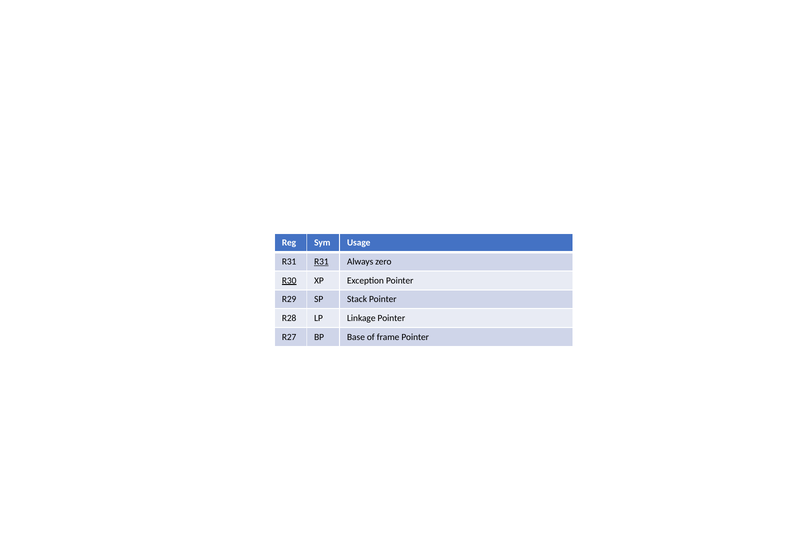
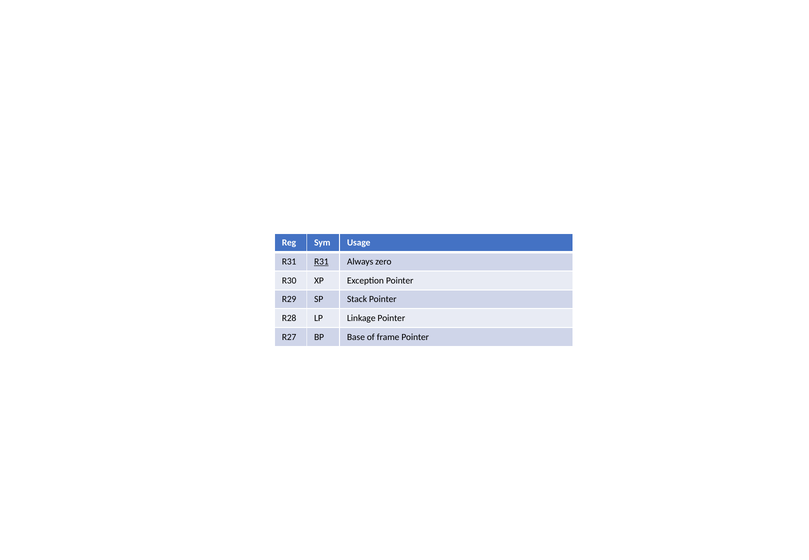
R30 underline: present -> none (289, 281)
